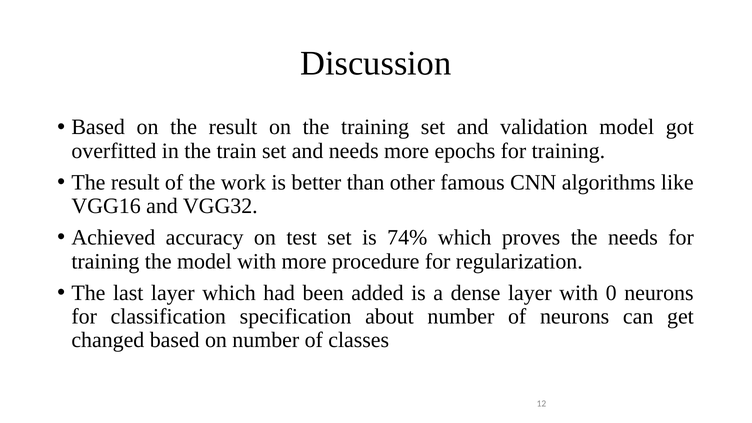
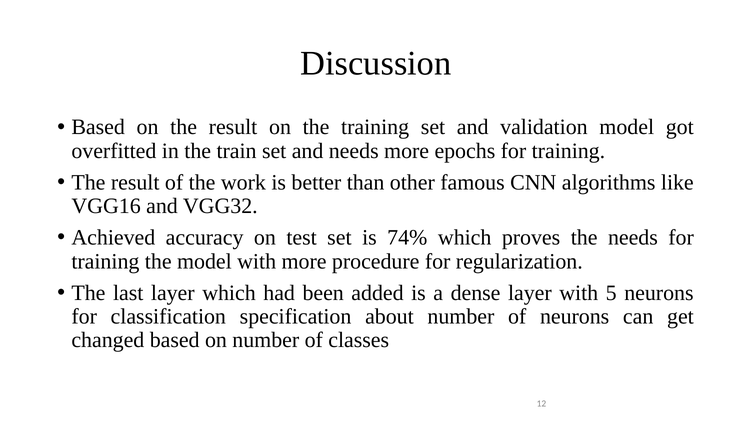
0: 0 -> 5 (611, 293)
